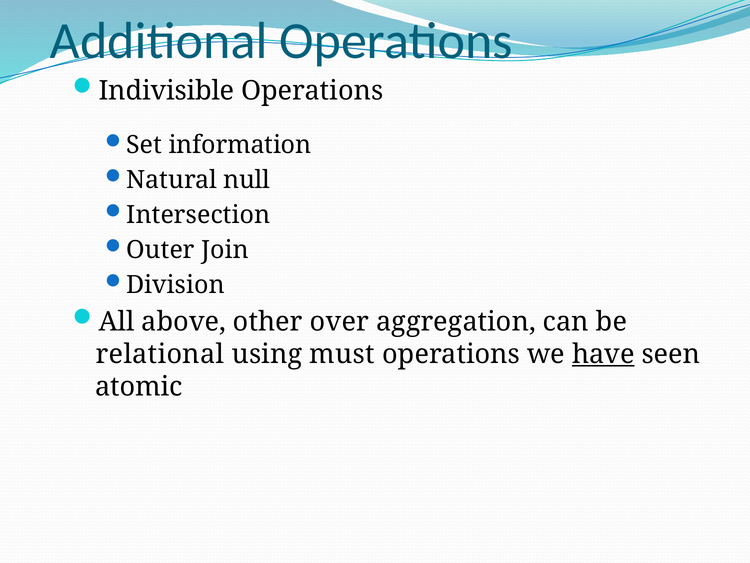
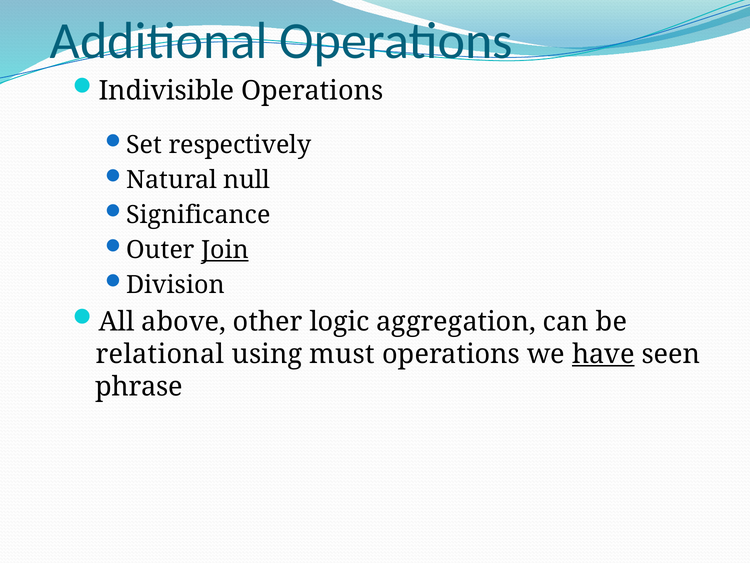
information: information -> respectively (240, 145)
Intersection: Intersection -> Significance (198, 215)
Join underline: none -> present (225, 250)
over: over -> logic (340, 321)
atomic: atomic -> phrase (139, 386)
